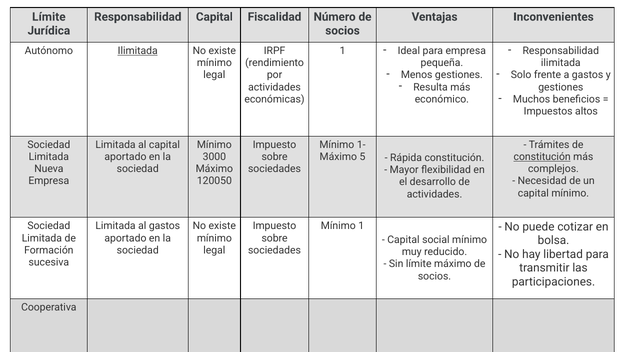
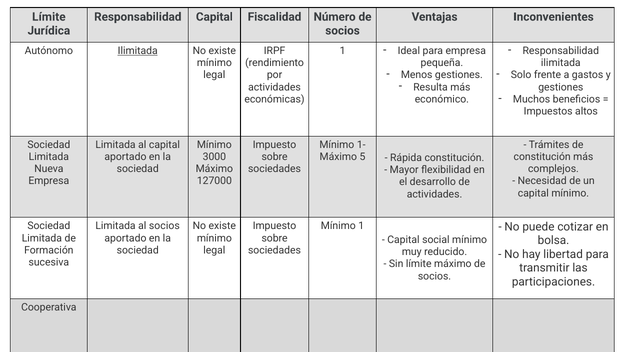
constitución underline: present -> none (542, 157)
120050: 120050 -> 127000 (214, 181)
al gastos: gastos -> socios (164, 226)
